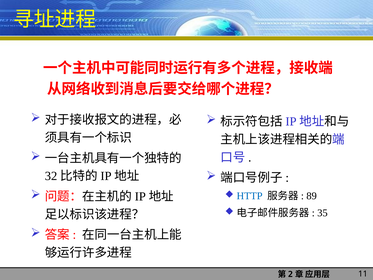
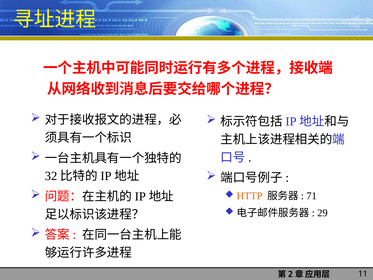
HTTP colour: blue -> orange (250, 196)
89: 89 -> 71 (312, 196)
35: 35 -> 29 (322, 213)
